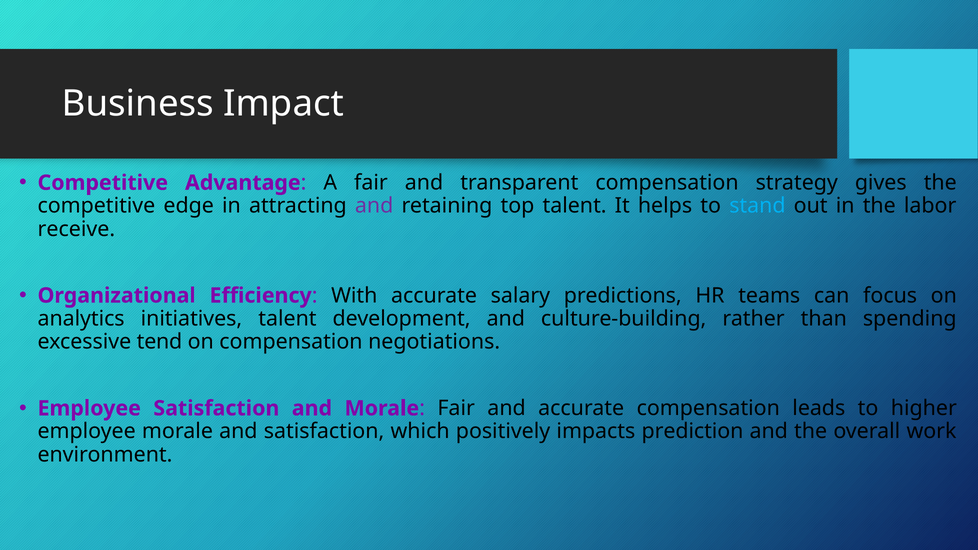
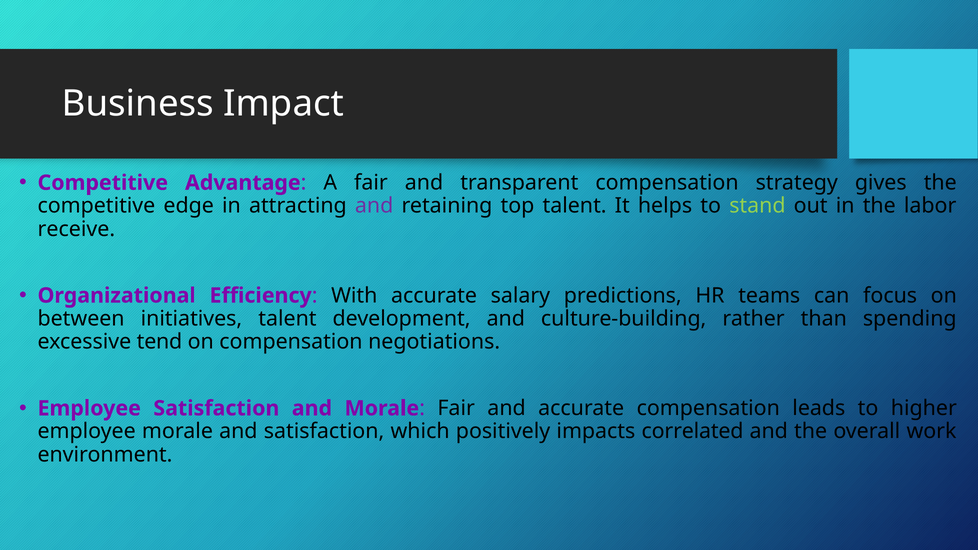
stand colour: light blue -> light green (757, 206)
analytics: analytics -> between (81, 319)
prediction: prediction -> correlated (693, 432)
